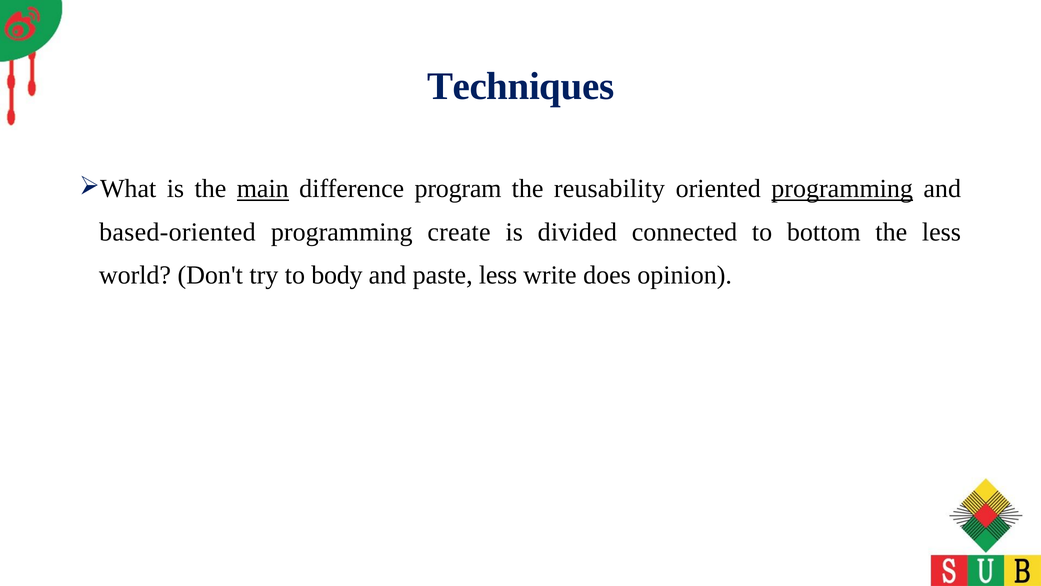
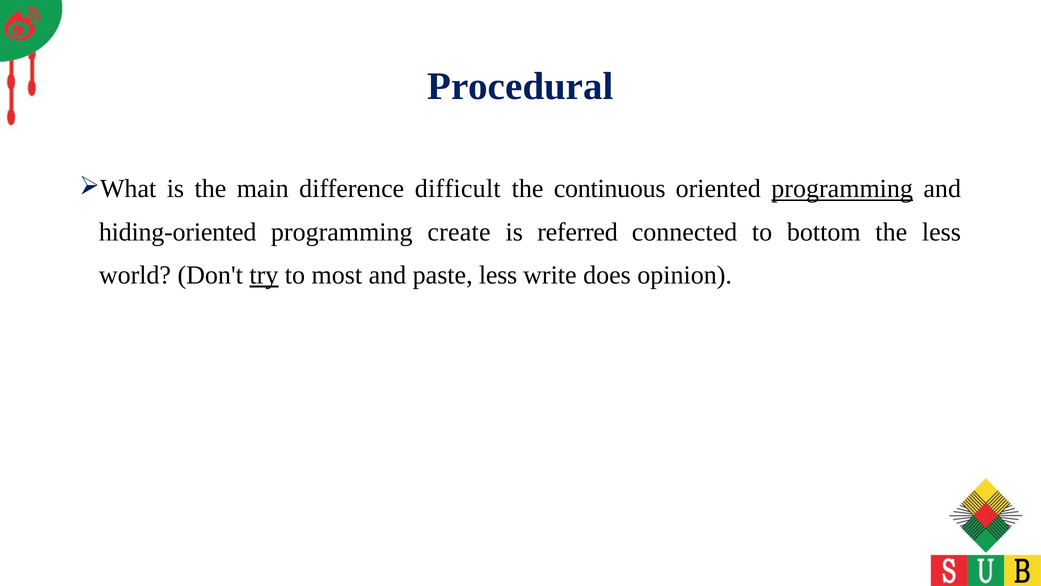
Techniques: Techniques -> Procedural (520, 87)
main underline: present -> none (263, 189)
program: program -> difficult (458, 189)
reusability: reusability -> continuous (610, 189)
based-oriented: based-oriented -> hiding-oriented (178, 232)
divided: divided -> referred (578, 232)
try underline: none -> present (264, 275)
body: body -> most (337, 275)
